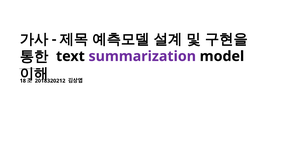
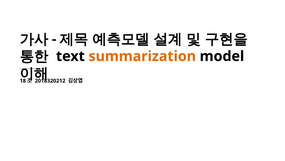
summarization colour: purple -> orange (142, 56)
